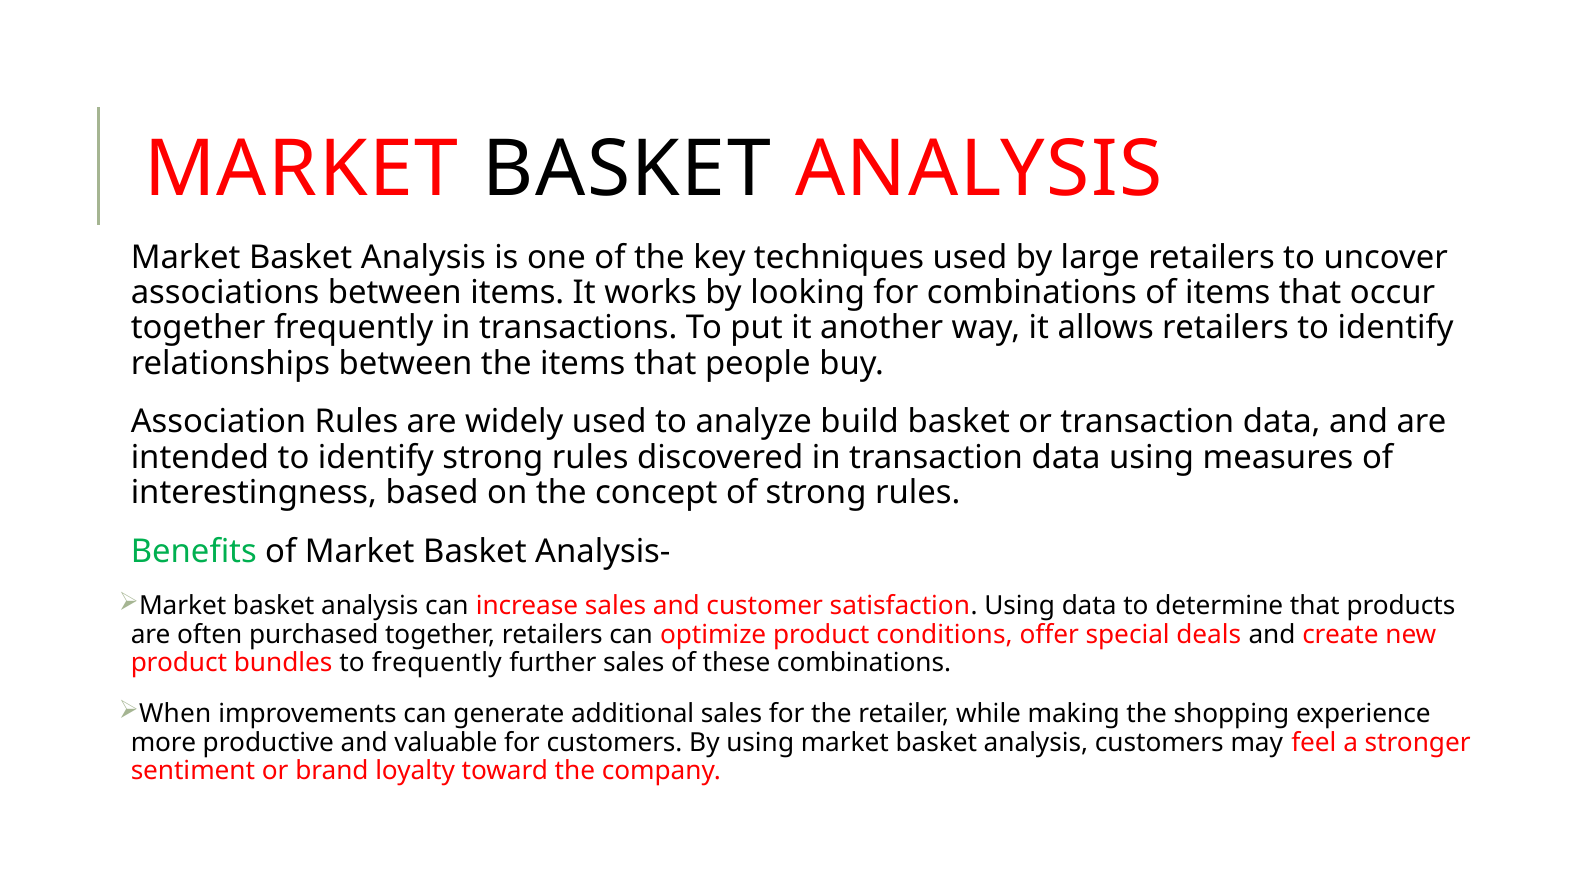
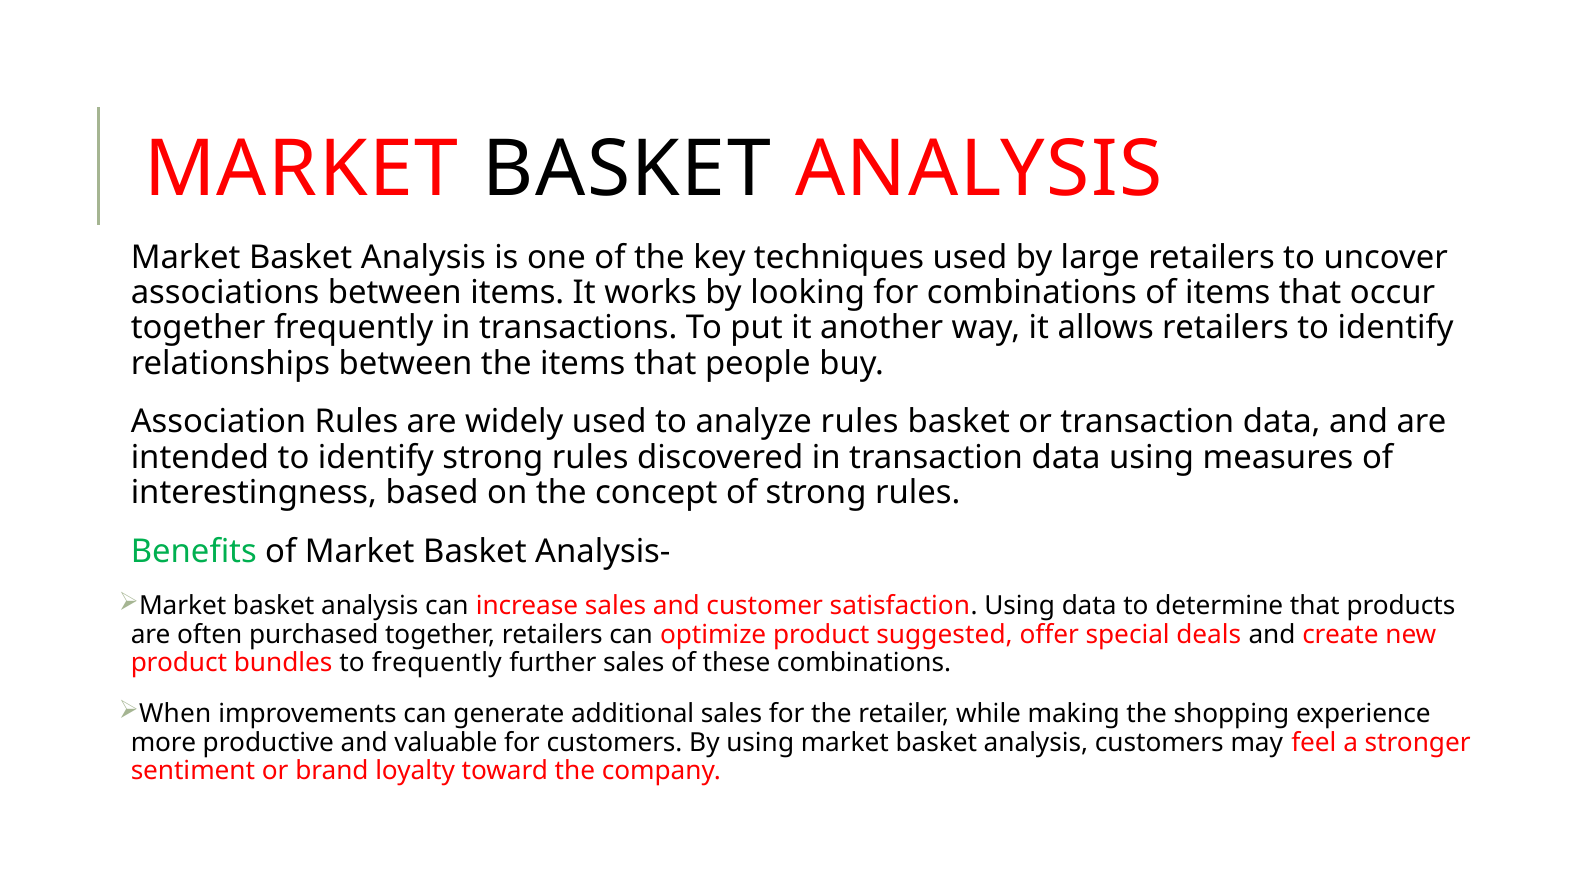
analyze build: build -> rules (860, 422)
conditions: conditions -> suggested (944, 634)
